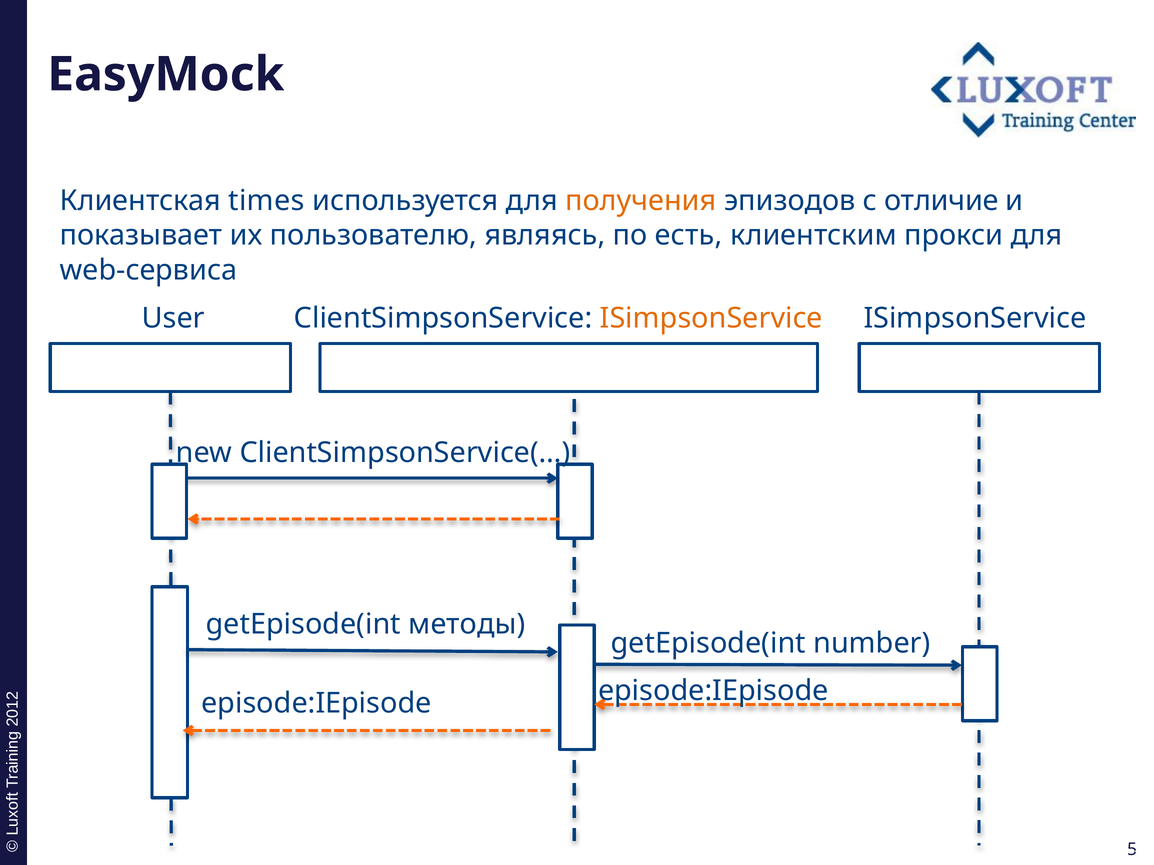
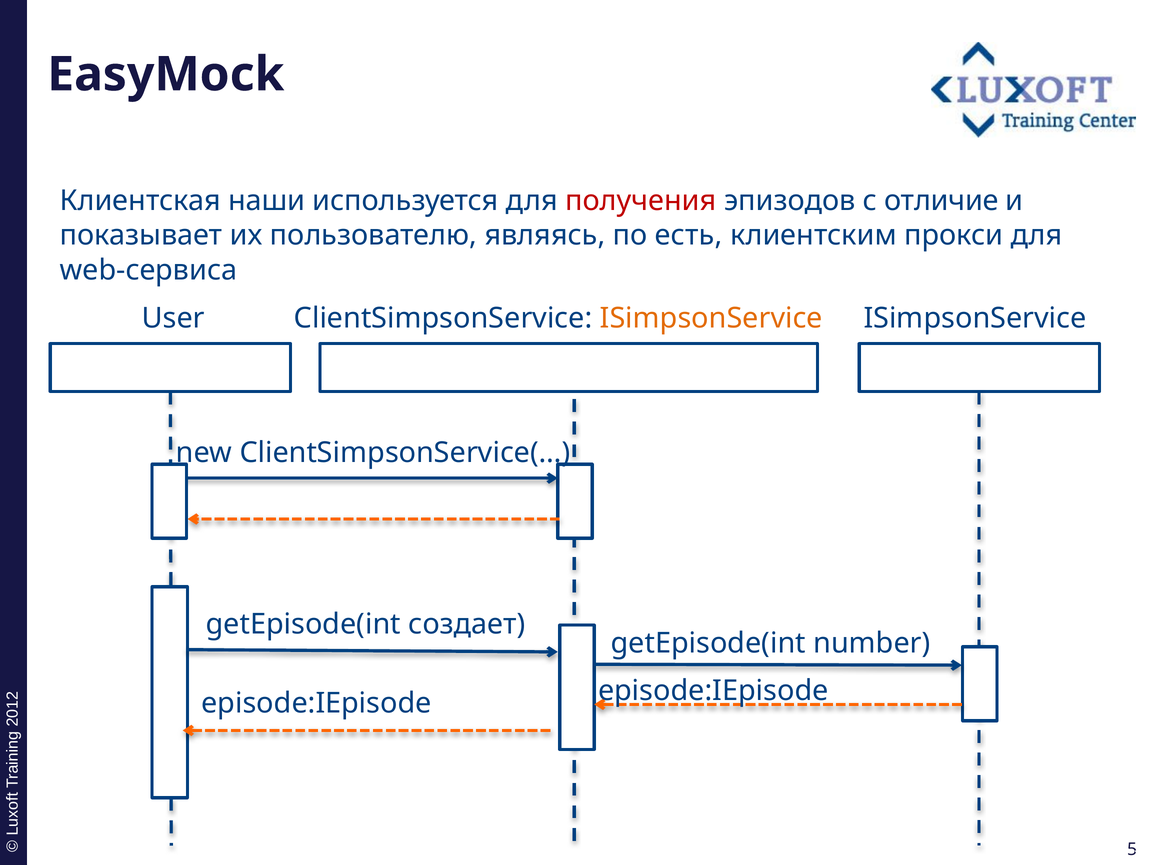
times: times -> наши (267, 201)
получения colour: orange -> red (641, 201)
методы: методы -> создает (467, 625)
